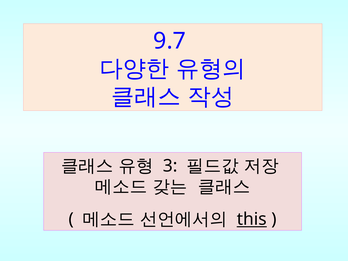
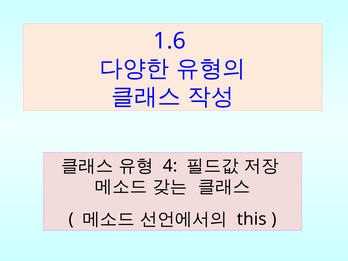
9.7: 9.7 -> 1.6 (170, 41)
3: 3 -> 4 (170, 166)
this underline: present -> none (252, 219)
